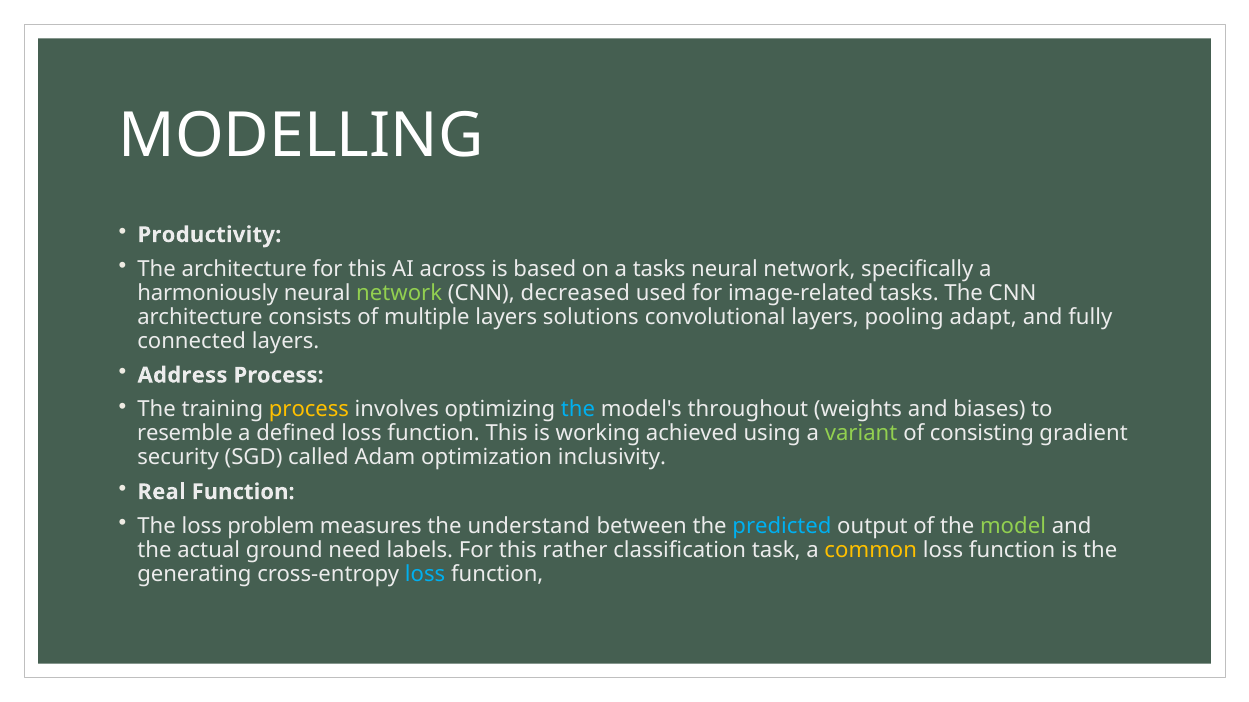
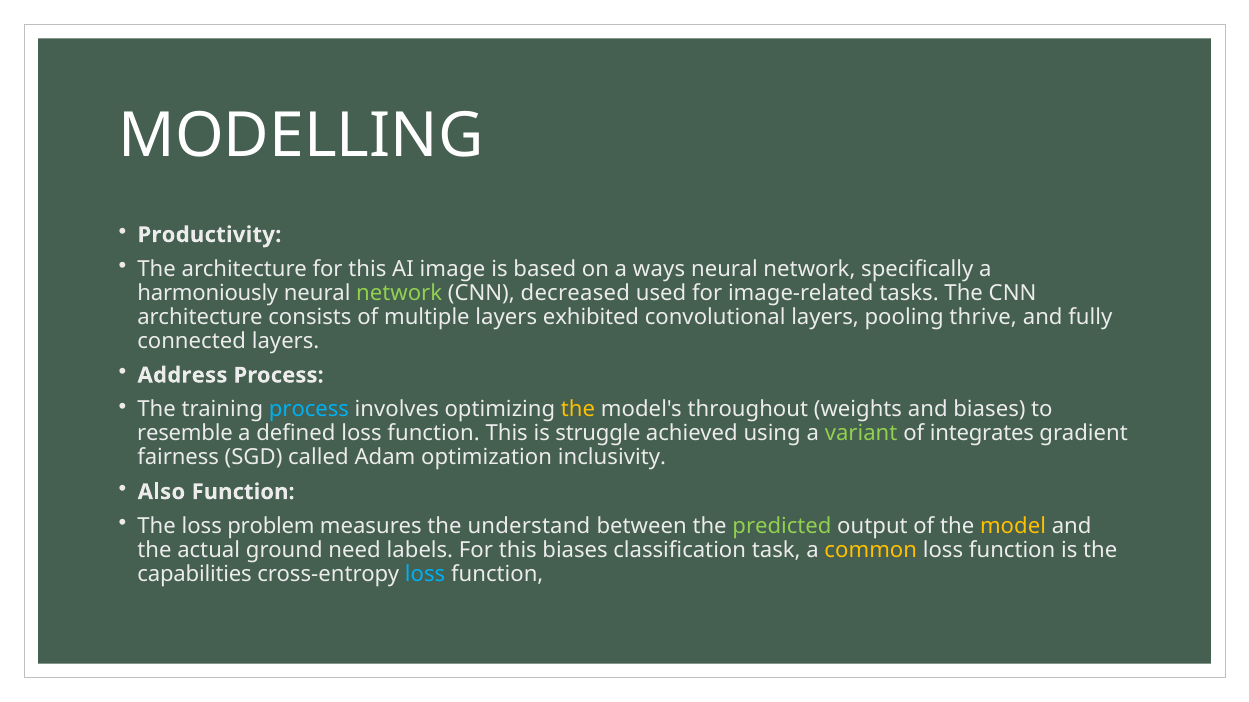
across: across -> image (452, 269)
a tasks: tasks -> ways (659, 269)
solutions: solutions -> exhibited (591, 317)
adapt: adapt -> thrive (983, 317)
process colour: yellow -> light blue (309, 410)
the colour: light blue -> yellow (578, 410)
working: working -> struggle (598, 434)
consisting: consisting -> integrates (982, 434)
security: security -> fairness (178, 458)
Real: Real -> Also (161, 492)
predicted colour: light blue -> light green (782, 527)
model colour: light green -> yellow (1013, 527)
this rather: rather -> biases (575, 551)
generating: generating -> capabilities (195, 574)
